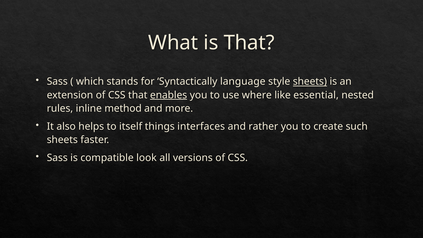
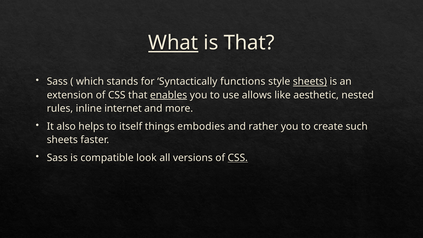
What underline: none -> present (173, 43)
language: language -> functions (243, 82)
where: where -> allows (257, 95)
essential: essential -> aesthetic (316, 95)
method: method -> internet (123, 108)
interfaces: interfaces -> embodies (201, 126)
CSS underline: none -> present (238, 158)
